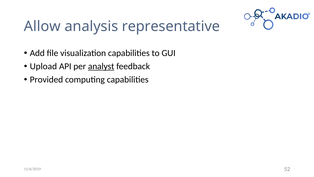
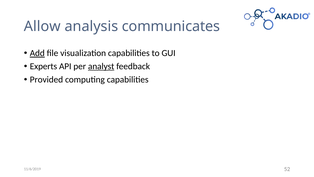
representative: representative -> communicates (171, 26)
Add underline: none -> present (37, 53)
Upload: Upload -> Experts (43, 66)
